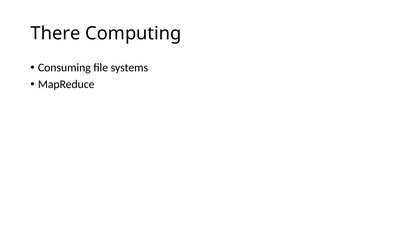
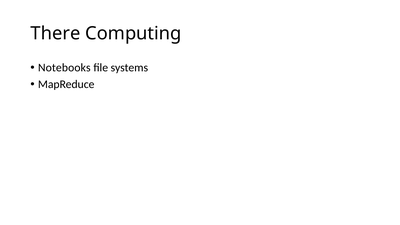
Consuming: Consuming -> Notebooks (64, 68)
